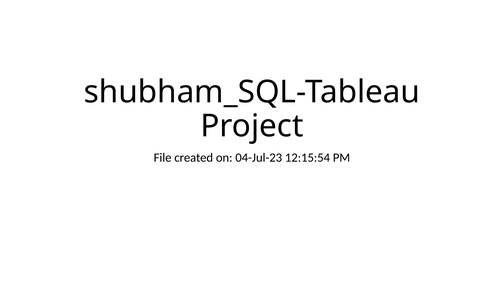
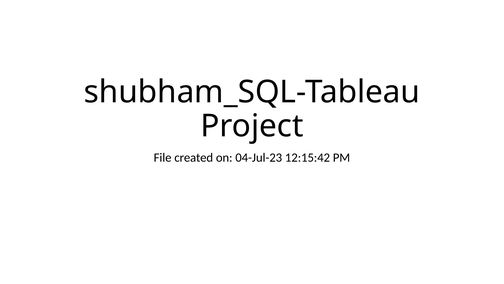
12:15:54: 12:15:54 -> 12:15:42 (308, 158)
